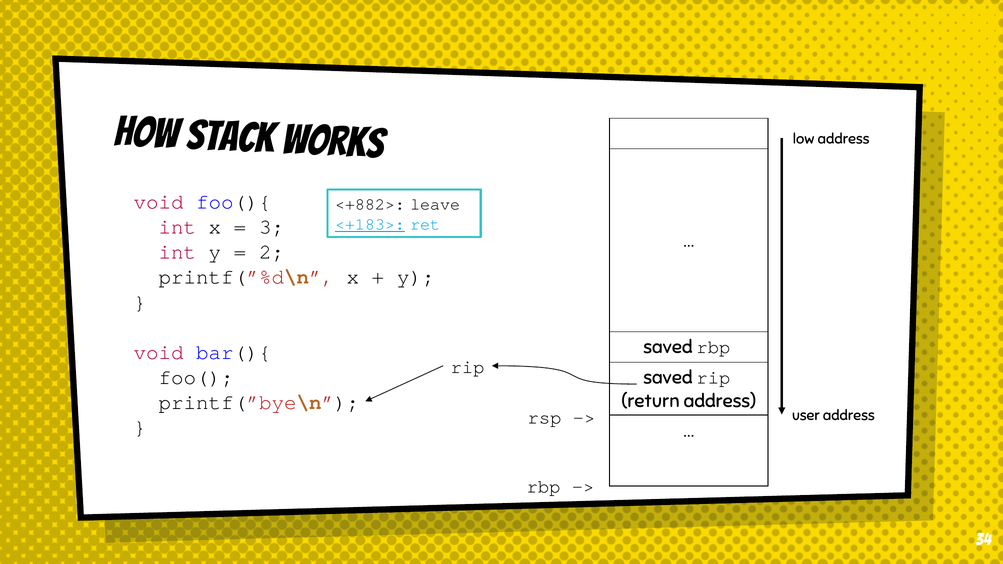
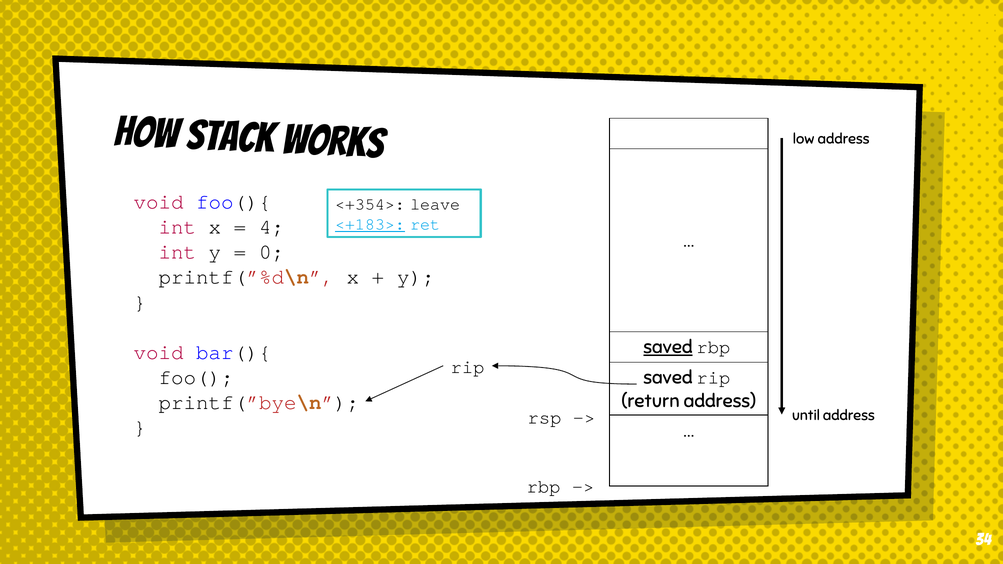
<+882>: <+882> -> <+354> (370, 204)
3: 3 -> 4 (272, 227)
2: 2 -> 0 (272, 252)
saved underline: none -> present (668, 347)
user: user -> until (806, 415)
